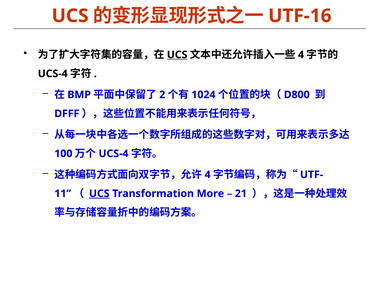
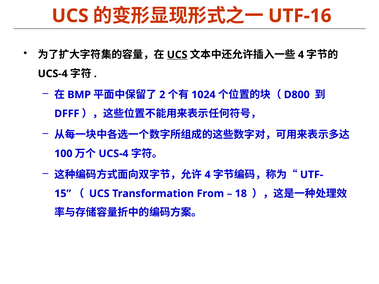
11: 11 -> 15 (63, 194)
UCS underline: present -> none (99, 194)
More: More -> From (210, 194)
21: 21 -> 18 (241, 194)
